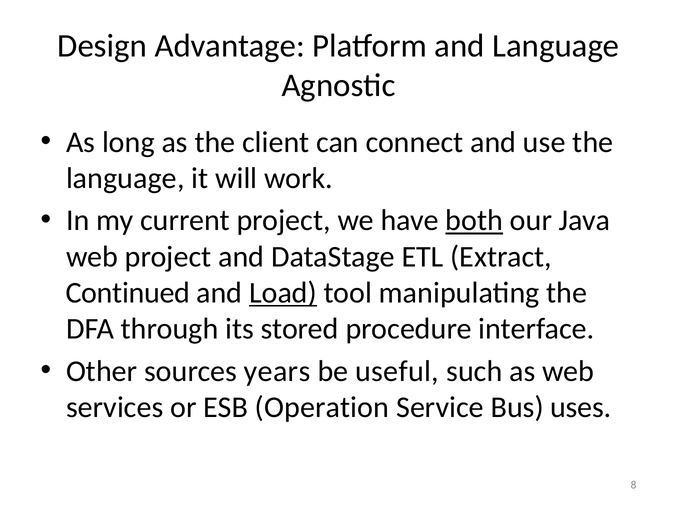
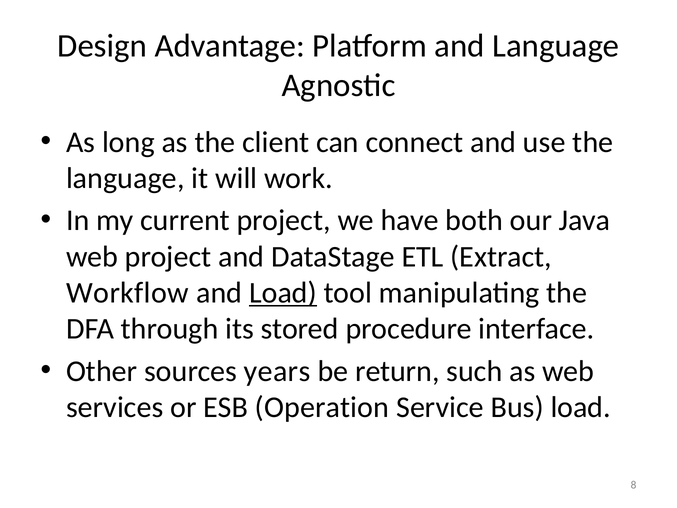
both underline: present -> none (474, 220)
Continued: Continued -> Workflow (128, 293)
useful: useful -> return (397, 371)
Bus uses: uses -> load (581, 407)
